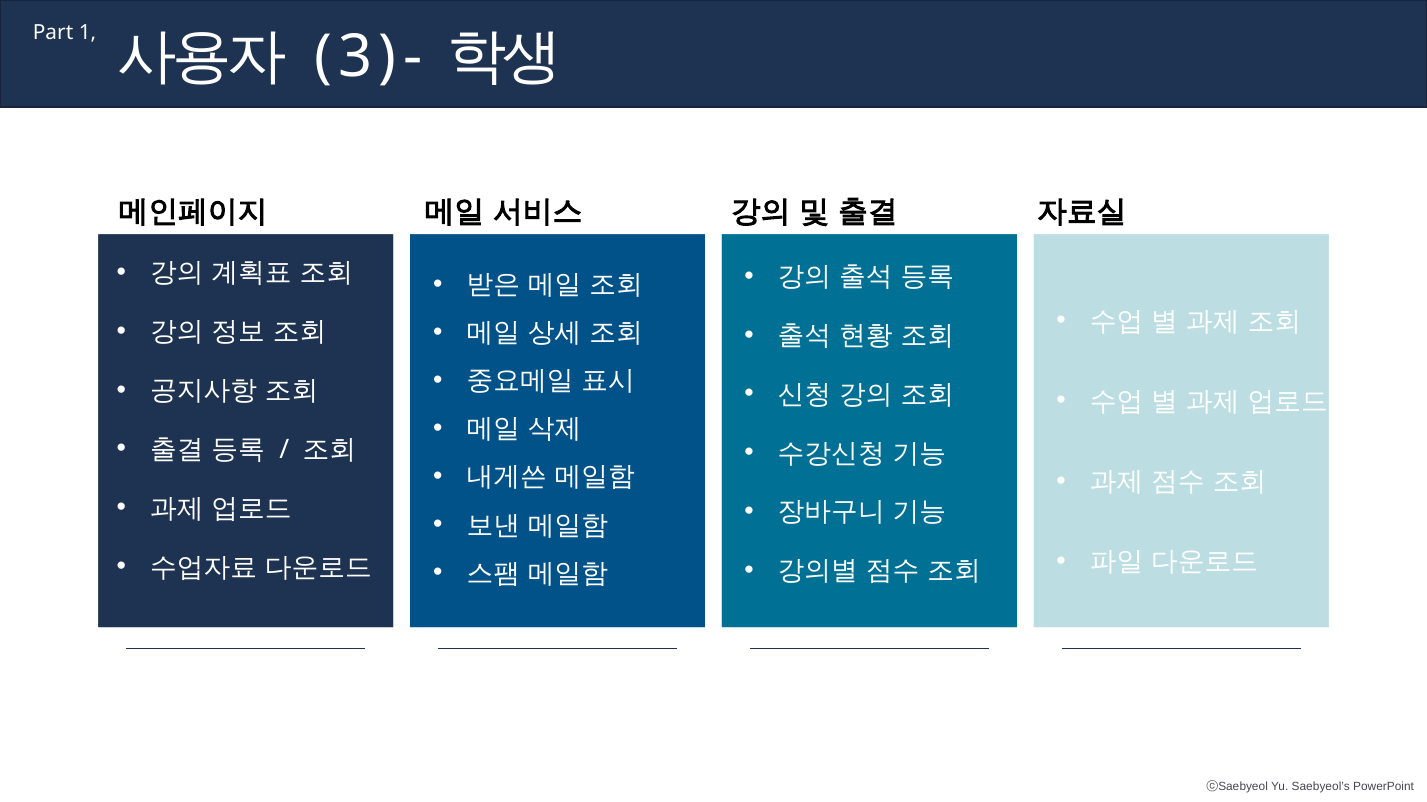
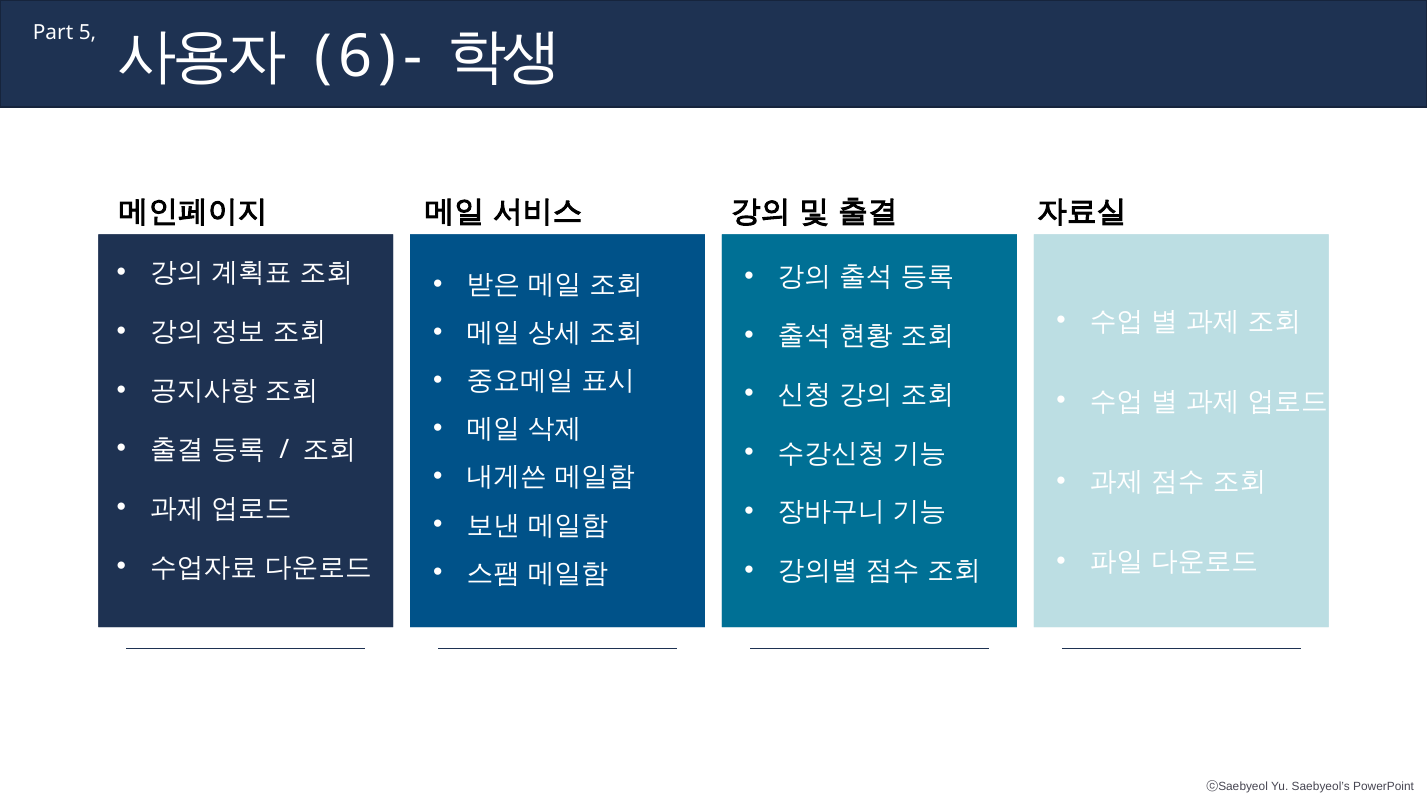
1: 1 -> 5 (88, 33)
3: 3 -> 6 (356, 57)
